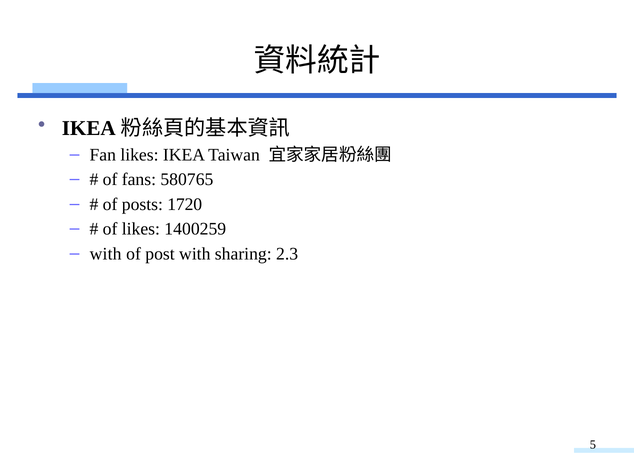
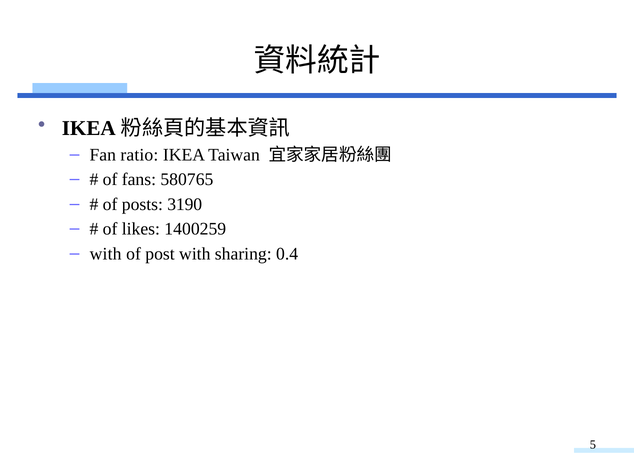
Fan likes: likes -> ratio (139, 155)
1720: 1720 -> 3190 (185, 204)
2.3: 2.3 -> 0.4 (287, 253)
